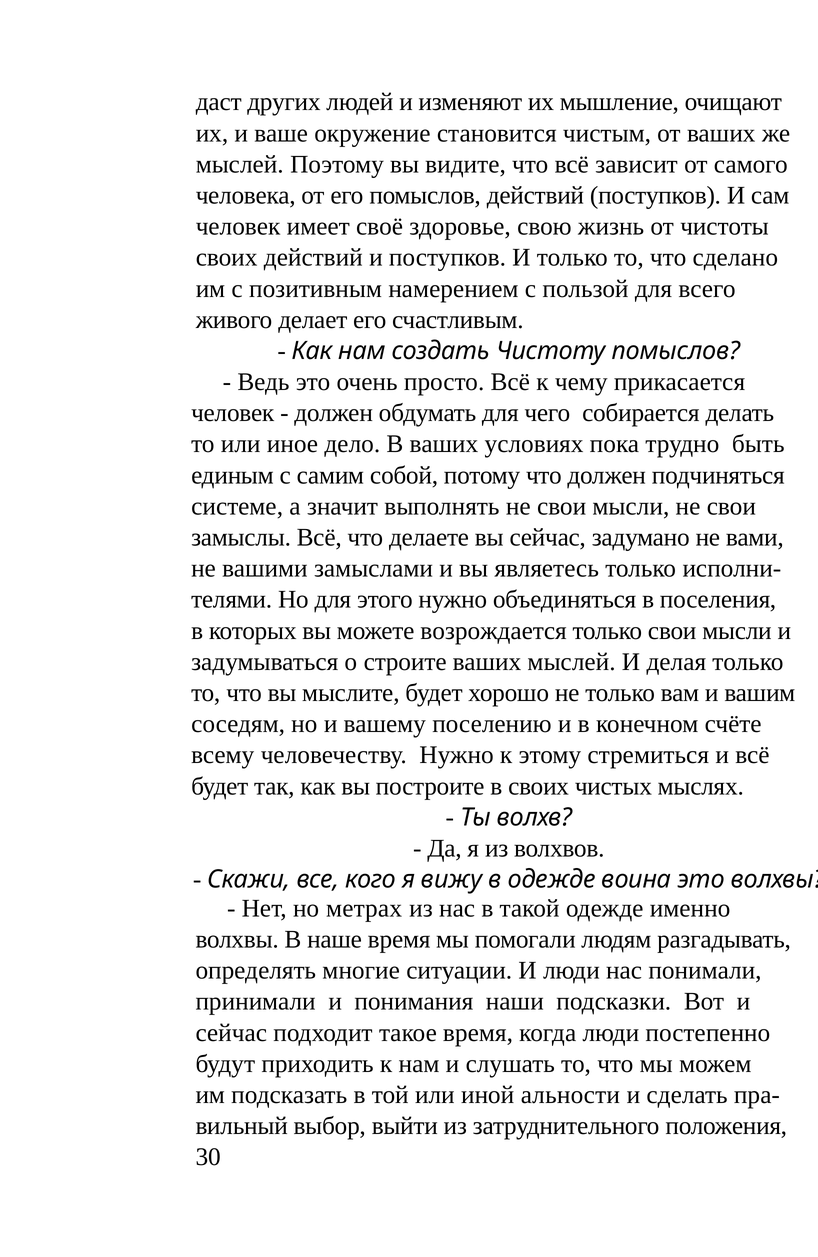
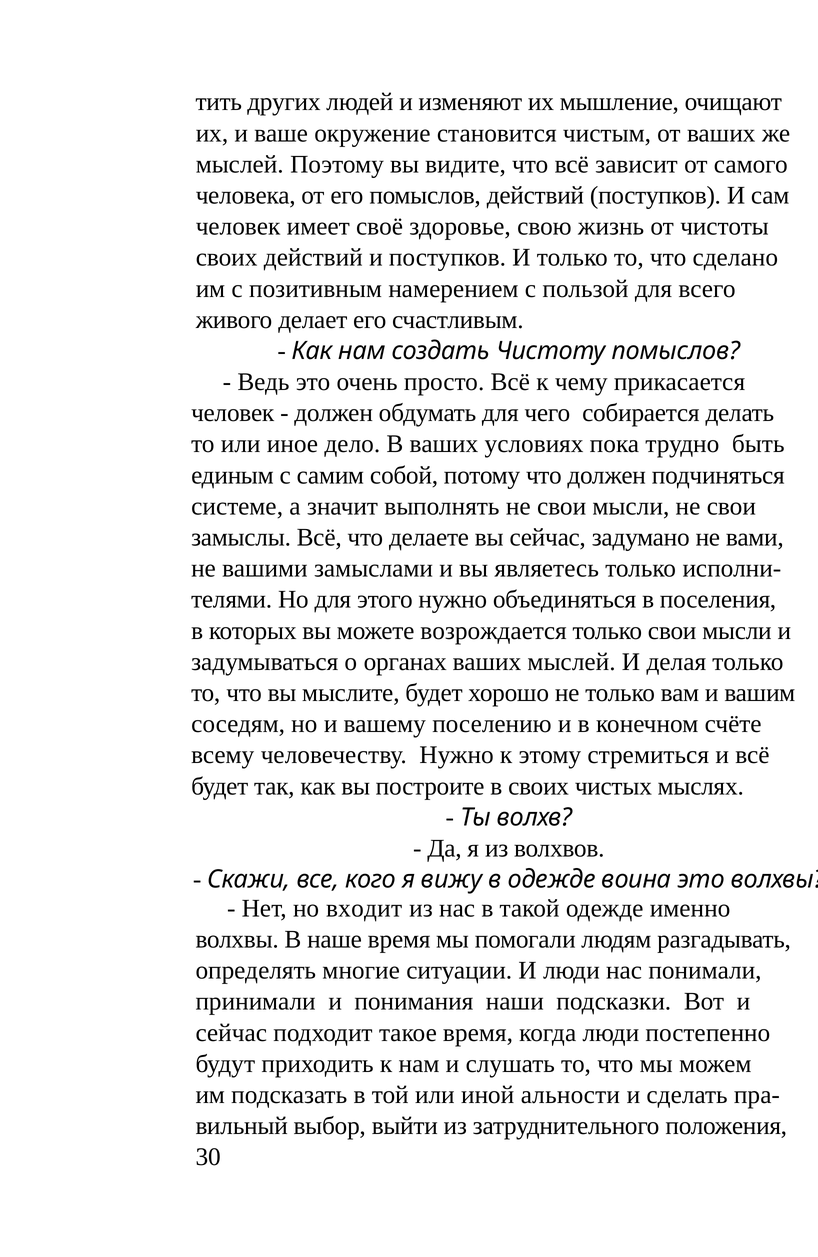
даст: даст -> тить (219, 102)
строите: строите -> органах (405, 662)
метрах: метрах -> входит (364, 909)
